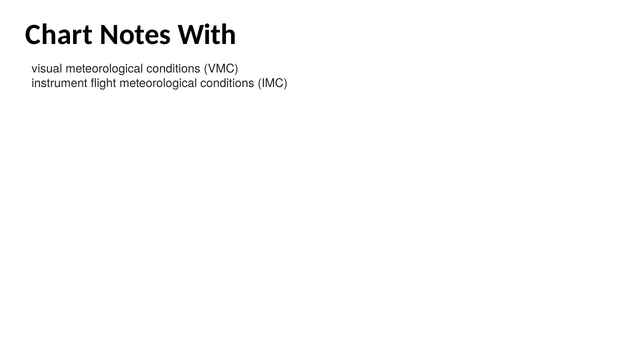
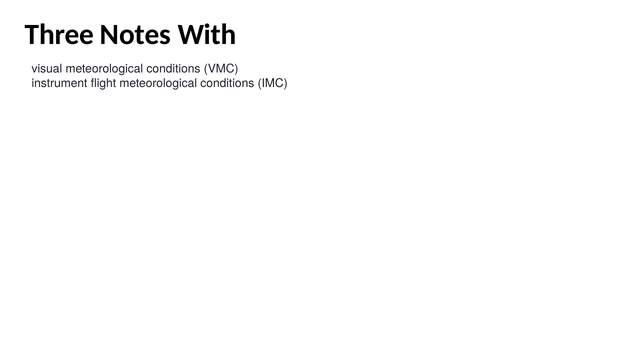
Chart: Chart -> Three (59, 35)
